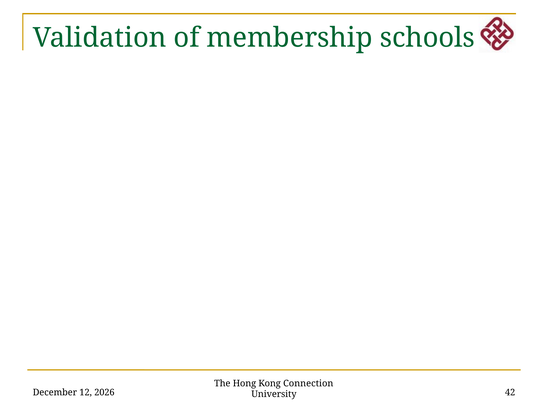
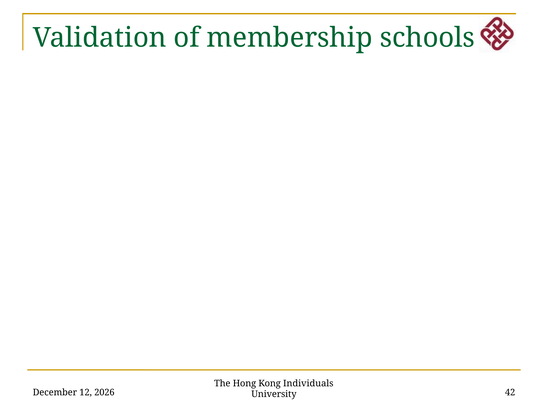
Connection: Connection -> Individuals (308, 383)
